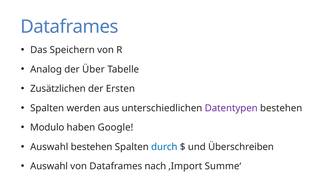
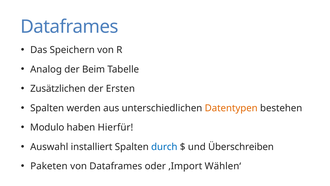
Über: Über -> Beim (94, 69)
Datentypen colour: purple -> orange (231, 108)
Google: Google -> Hierfür (115, 127)
Auswahl bestehen: bestehen -> installiert (92, 147)
Auswahl: Auswahl -> Paketen (49, 166)
nach: nach -> oder (155, 166)
Summe‘: Summe‘ -> Wählen‘ (223, 166)
